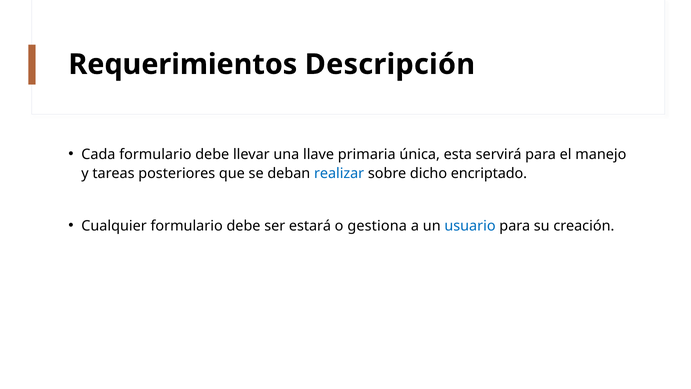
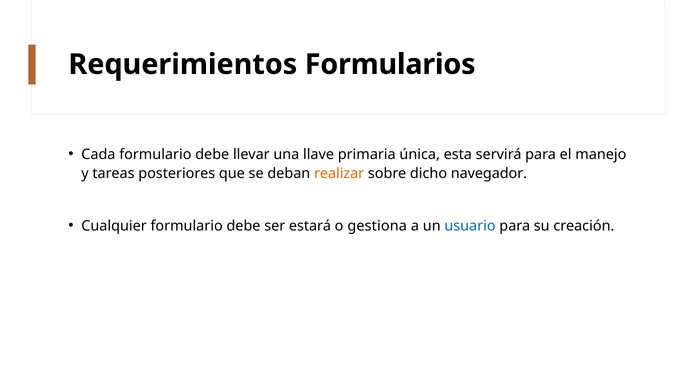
Descripción: Descripción -> Formularios (390, 64)
realizar colour: blue -> orange (339, 173)
encriptado: encriptado -> navegador (489, 173)
